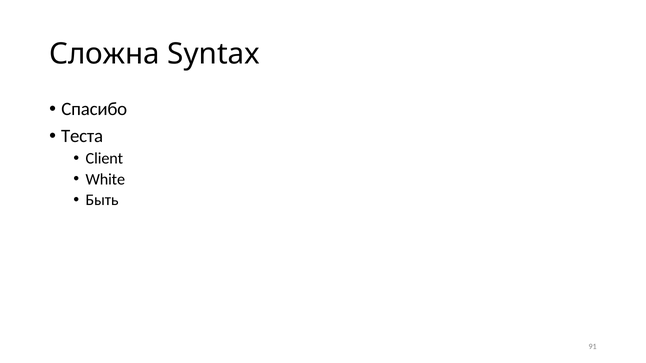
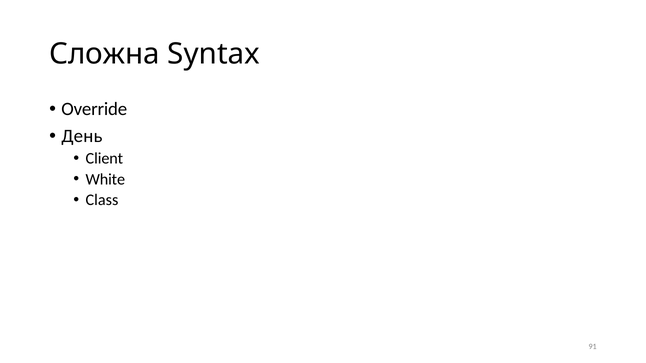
Спасибо: Спасибо -> Override (94, 109)
Теста: Теста -> День (82, 136)
Быть: Быть -> Class (102, 200)
